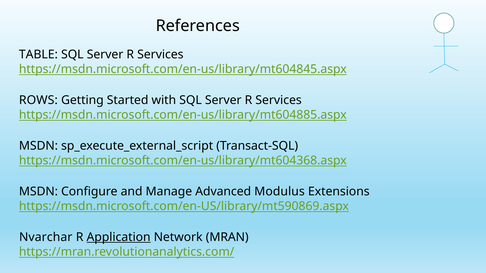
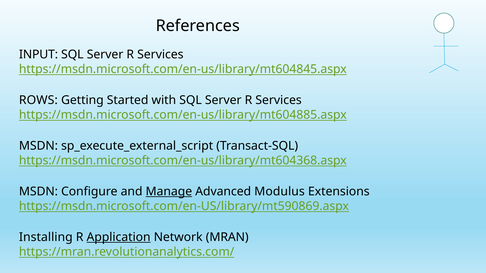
TABLE: TABLE -> INPUT (38, 55)
Manage underline: none -> present (169, 192)
Nvarchar: Nvarchar -> Installing (46, 238)
